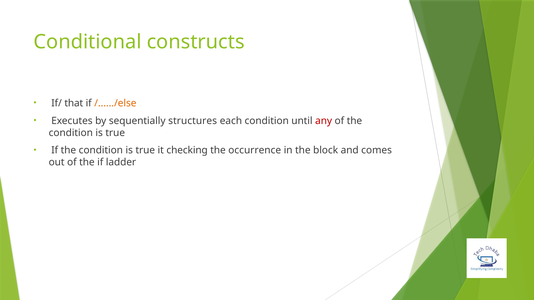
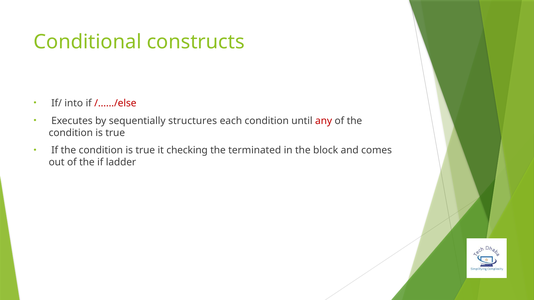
that: that -> into (74, 103)
/....../else colour: orange -> red (115, 103)
occurrence: occurrence -> terminated (255, 151)
